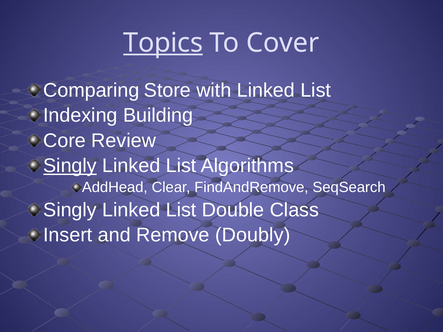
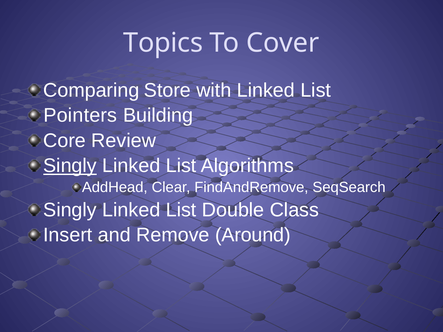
Topics underline: present -> none (163, 43)
Indexing: Indexing -> Pointers (80, 115)
Doubly: Doubly -> Around (253, 235)
